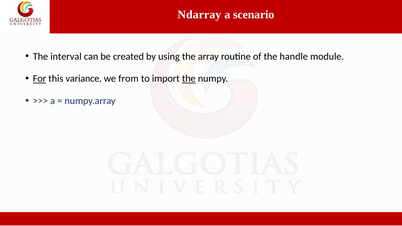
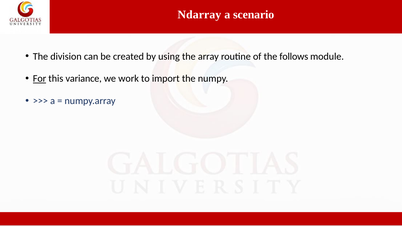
interval: interval -> division (66, 56)
handle: handle -> follows (294, 56)
from: from -> work (129, 79)
the underline: present -> none (189, 79)
